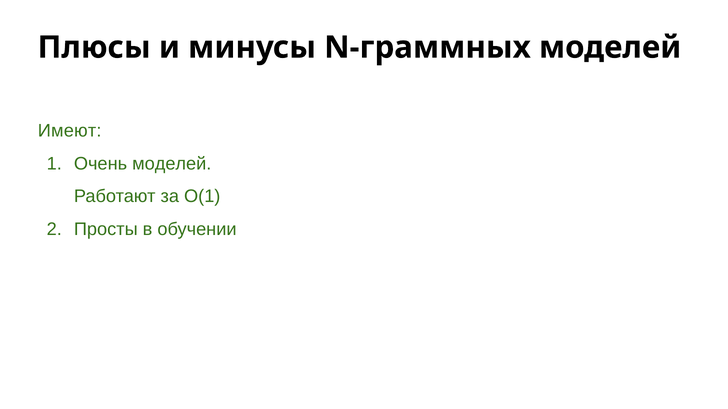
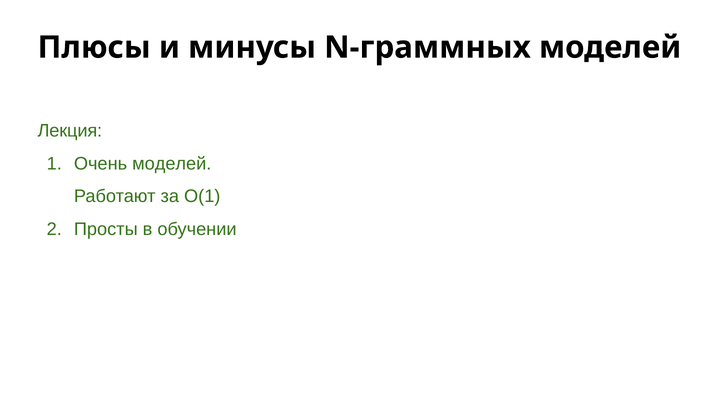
Имеют: Имеют -> Лекция (70, 131)
